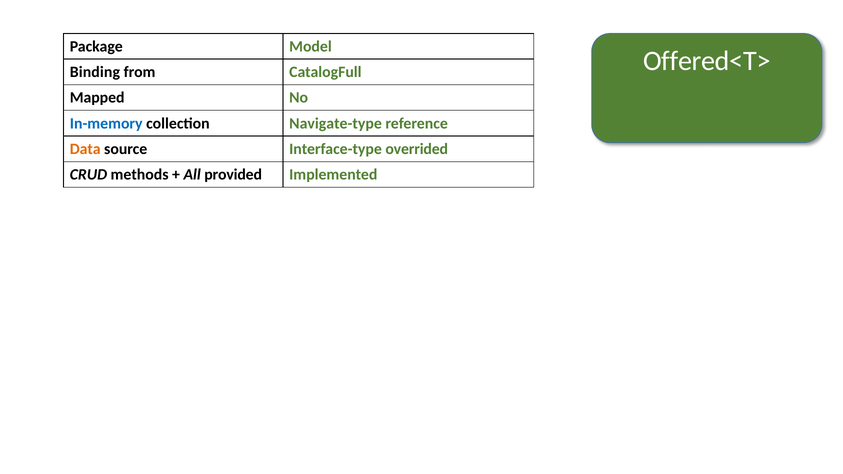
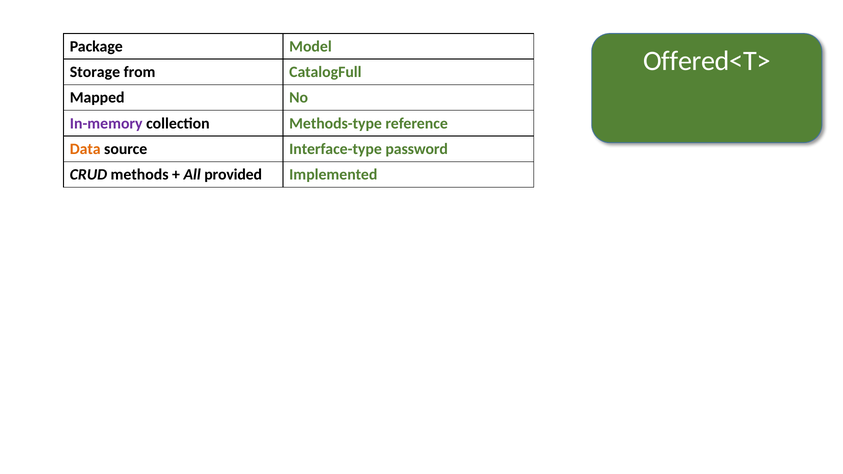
Binding: Binding -> Storage (95, 72)
In-memory colour: blue -> purple (106, 123)
Navigate-type: Navigate-type -> Methods-type (336, 123)
overrided: overrided -> password (417, 149)
